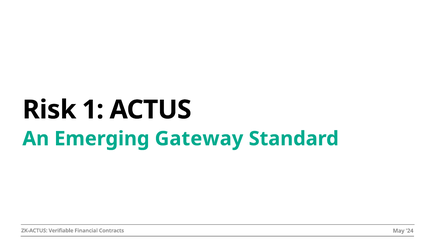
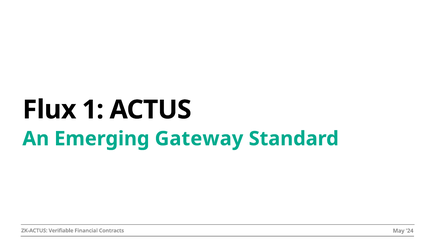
Risk: Risk -> Flux (49, 110)
